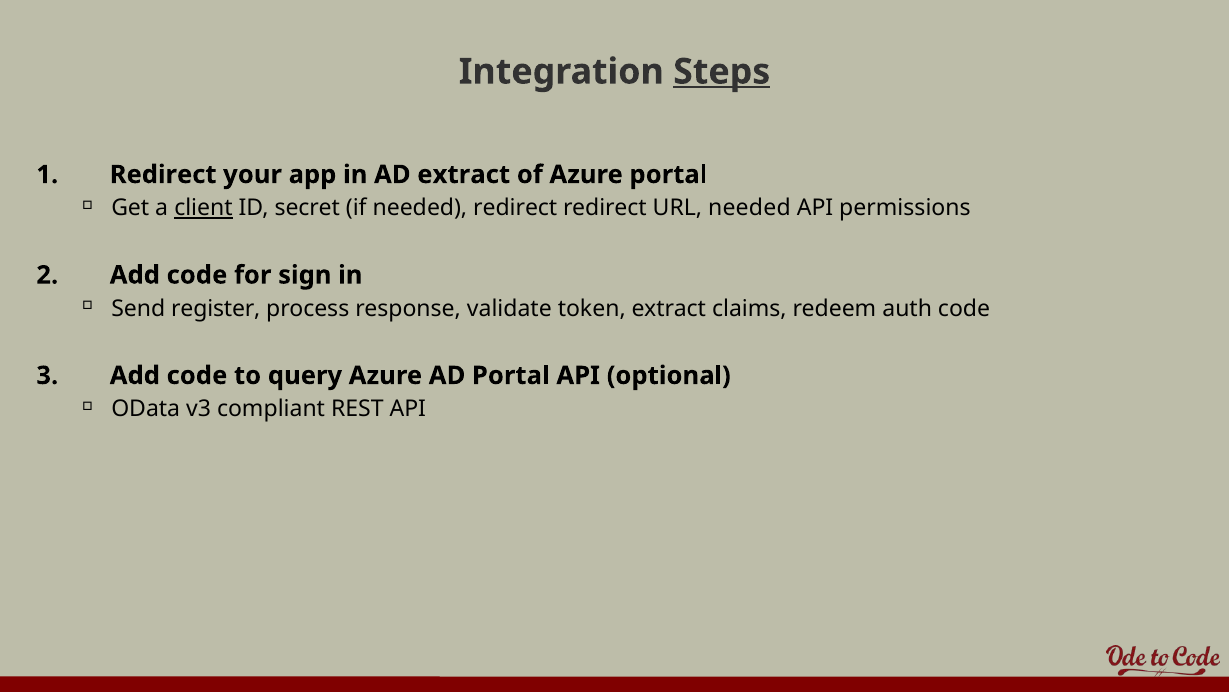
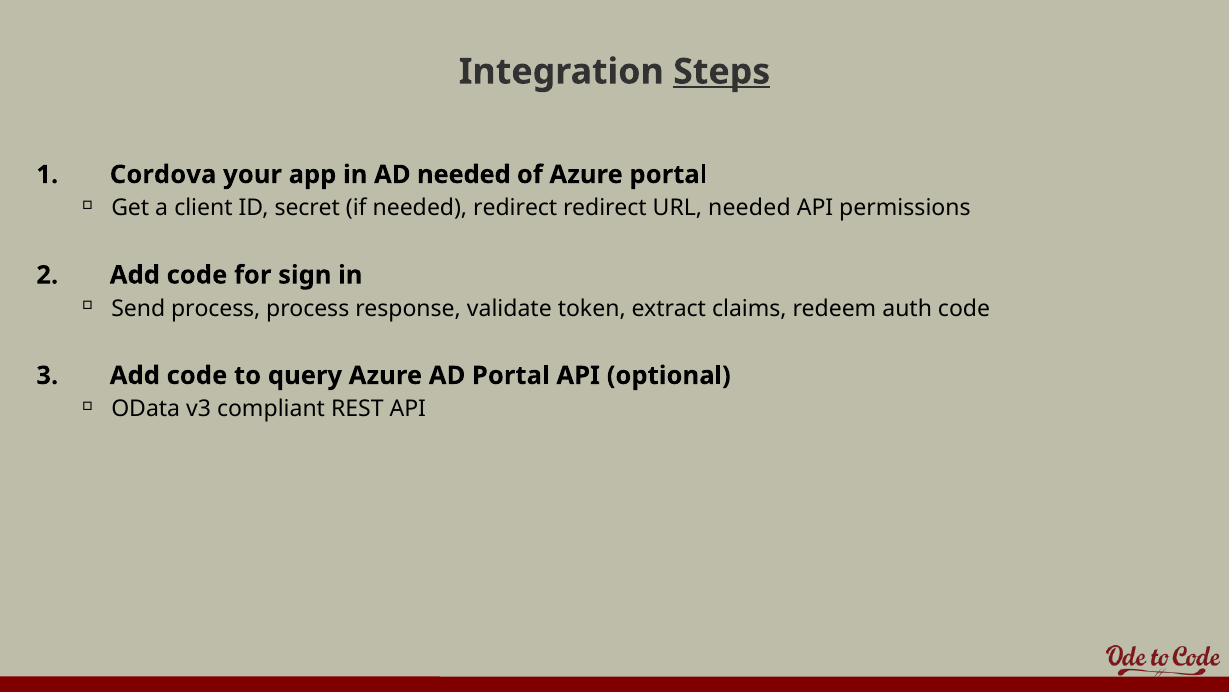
Redirect: Redirect -> Cordova (163, 174)
AD extract: extract -> needed (464, 174)
client underline: present -> none (203, 208)
Send register: register -> process (216, 308)
